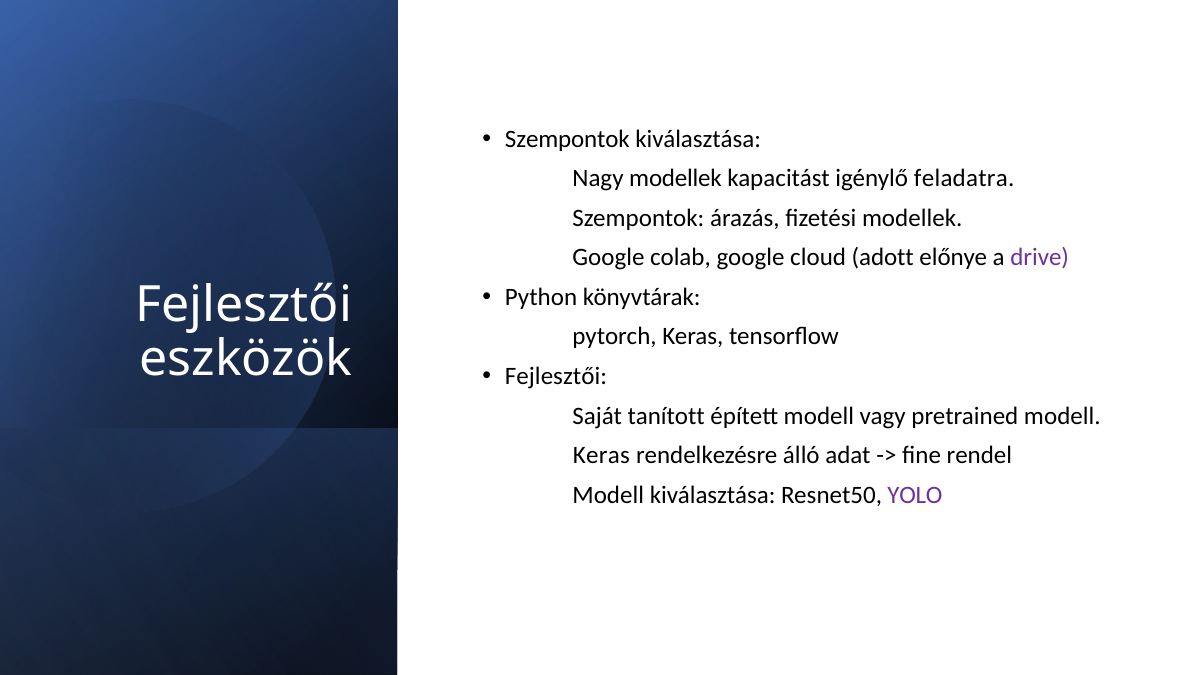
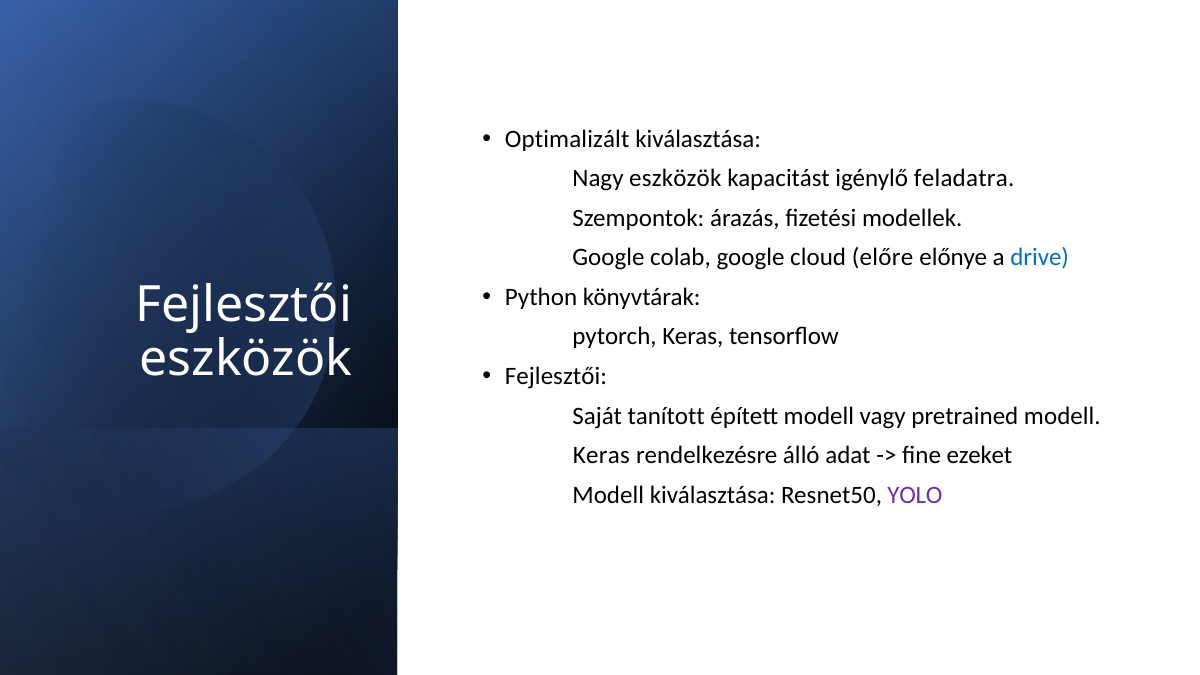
Szempontok: Szempontok -> Optimalizált (567, 139)
Nagy modellek: modellek -> eszközök (675, 179)
adott: adott -> előre (883, 258)
drive colour: purple -> blue (1040, 258)
rendel: rendel -> ezeket (979, 455)
